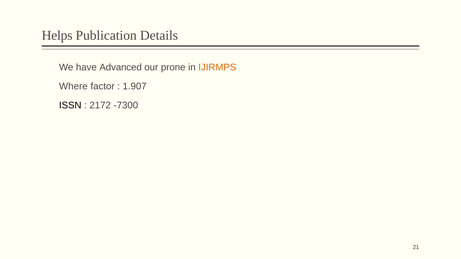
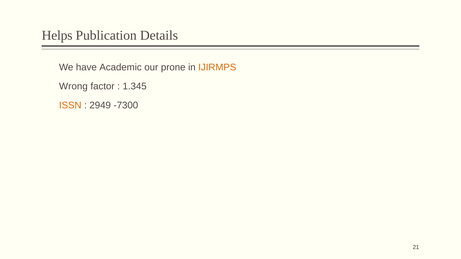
Advanced: Advanced -> Academic (121, 67)
Where: Where -> Wrong (73, 86)
1.907: 1.907 -> 1.345 (135, 86)
ISSN colour: black -> orange (70, 105)
2172: 2172 -> 2949 (100, 105)
